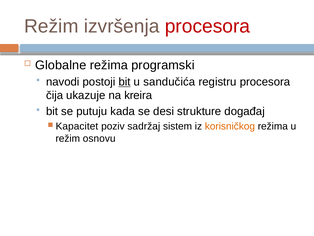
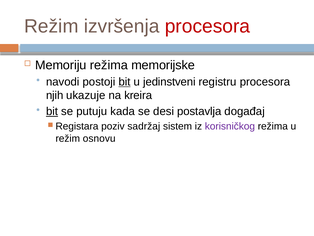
Globalne: Globalne -> Memoriju (61, 65)
programski: programski -> memorijske (163, 65)
sandučića: sandučića -> jedinstveni (169, 82)
čija: čija -> njih (55, 95)
bit underline: none -> present (52, 111)
strukture: strukture -> postavlja (199, 111)
Kapacitet: Kapacitet -> Registara (77, 126)
korisničkog colour: orange -> purple (230, 126)
